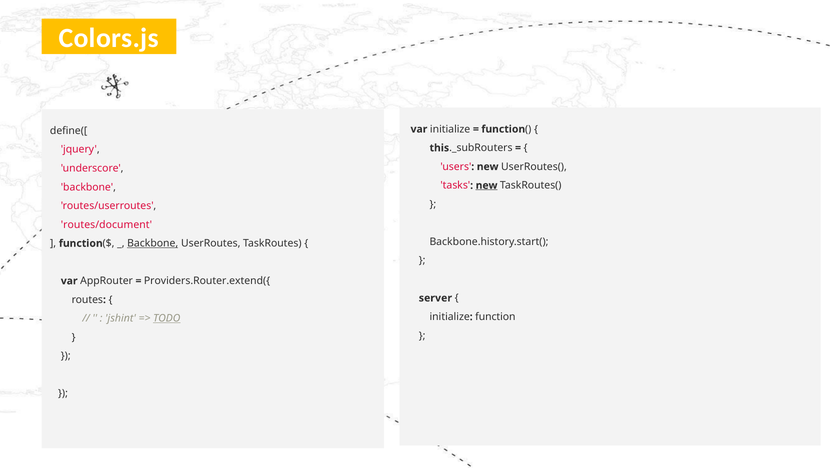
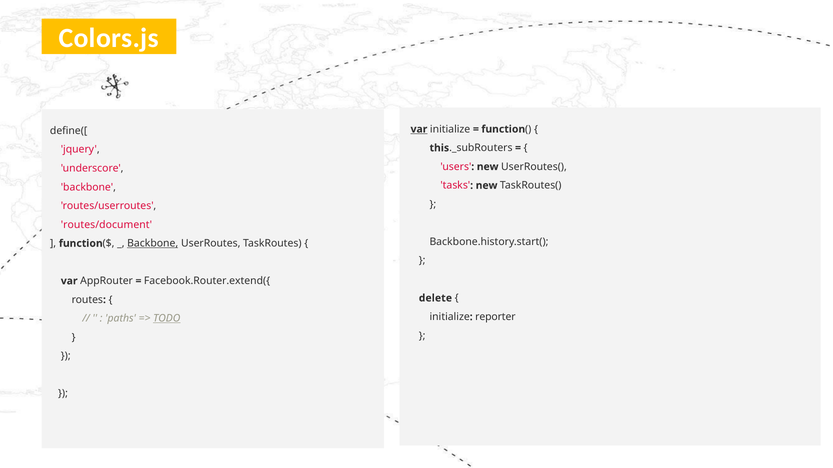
var underline: none -> present (419, 129)
new underline: present -> none (487, 186)
Providers.Router.extend({: Providers.Router.extend({ -> Facebook.Router.extend({ (207, 281)
server: server -> delete (435, 298)
function: function -> reporter (495, 317)
jshint: jshint -> paths (121, 319)
